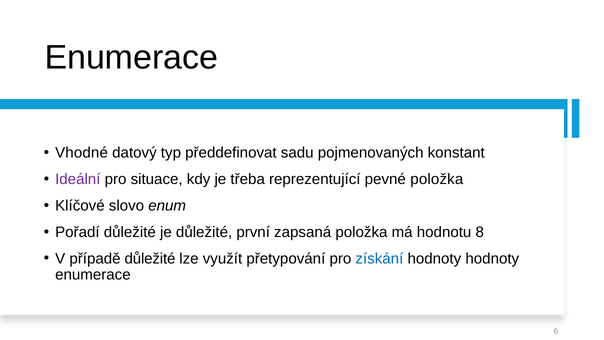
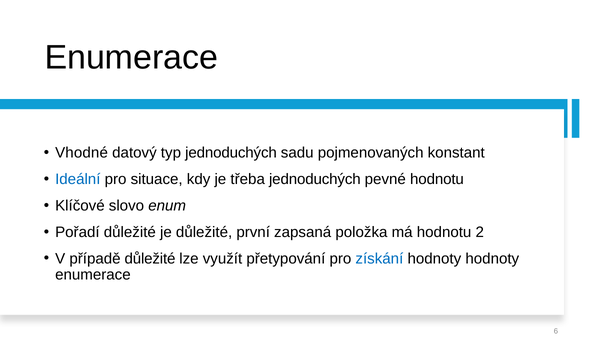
typ předdefinovat: předdefinovat -> jednoduchých (231, 153)
Ideální colour: purple -> blue (78, 179)
třeba reprezentující: reprezentující -> jednoduchých (315, 179)
pevné položka: položka -> hodnotu (437, 179)
8: 8 -> 2 (480, 232)
